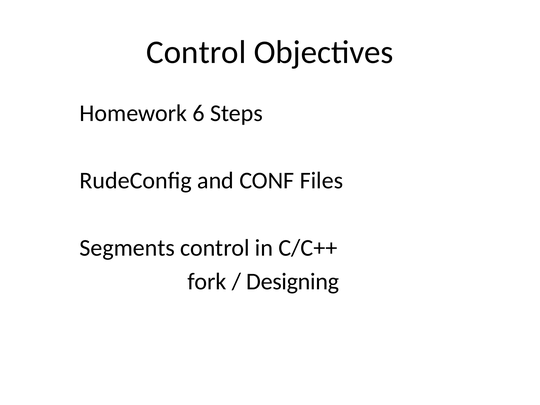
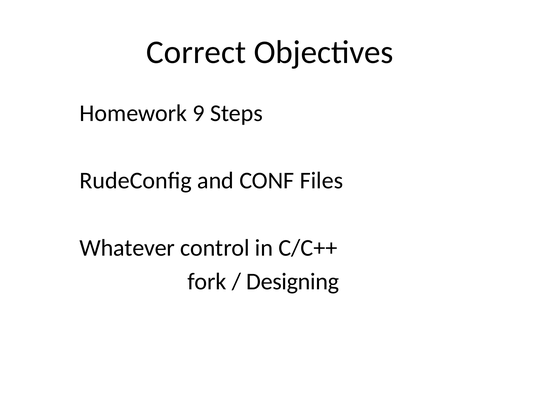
Control: Control -> Correct (196, 52)
6: 6 -> 9 (199, 113)
Segments: Segments -> Whatever (127, 248)
